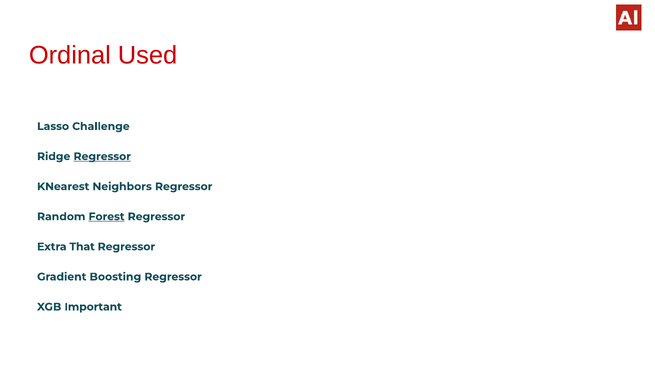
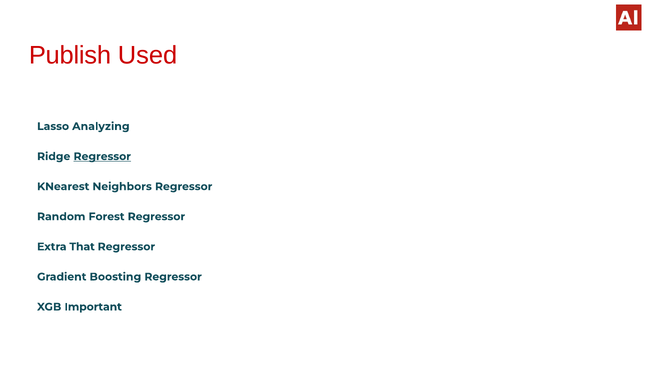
Ordinal: Ordinal -> Publish (70, 55)
Challenge: Challenge -> Analyzing (101, 127)
Forest underline: present -> none (107, 217)
